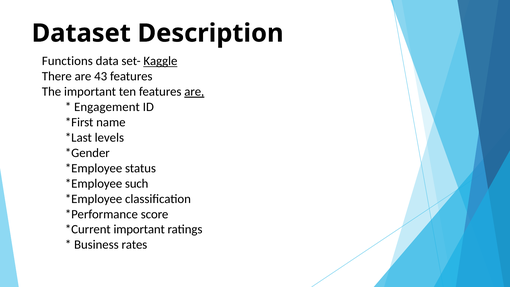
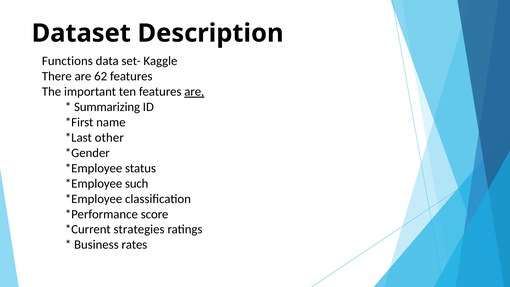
Kaggle underline: present -> none (160, 61)
43: 43 -> 62 (101, 76)
Engagement: Engagement -> Summarizing (107, 107)
levels: levels -> other (109, 138)
important: important -> strategies (139, 229)
